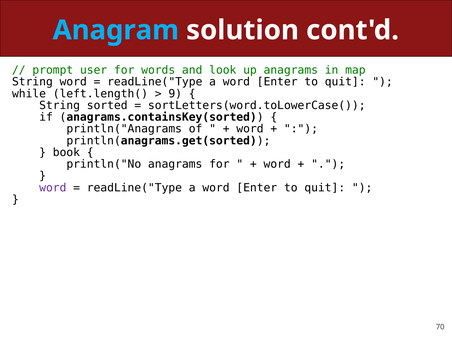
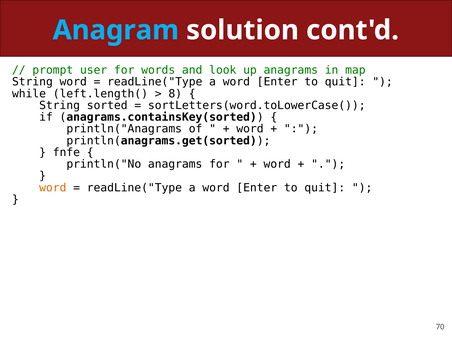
9: 9 -> 8 (175, 94)
book: book -> fnfe (66, 152)
word colour: purple -> orange (53, 188)
